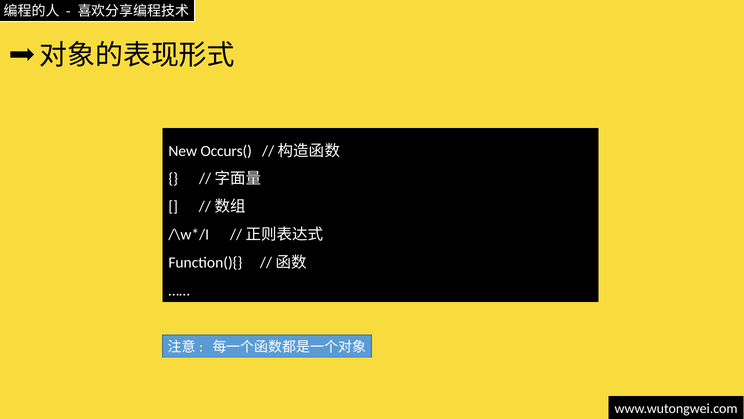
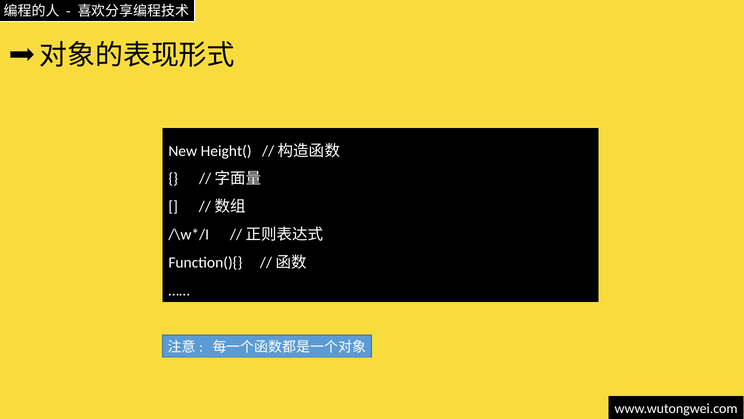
Occurs(: Occurs( -> Height( (226, 151)
